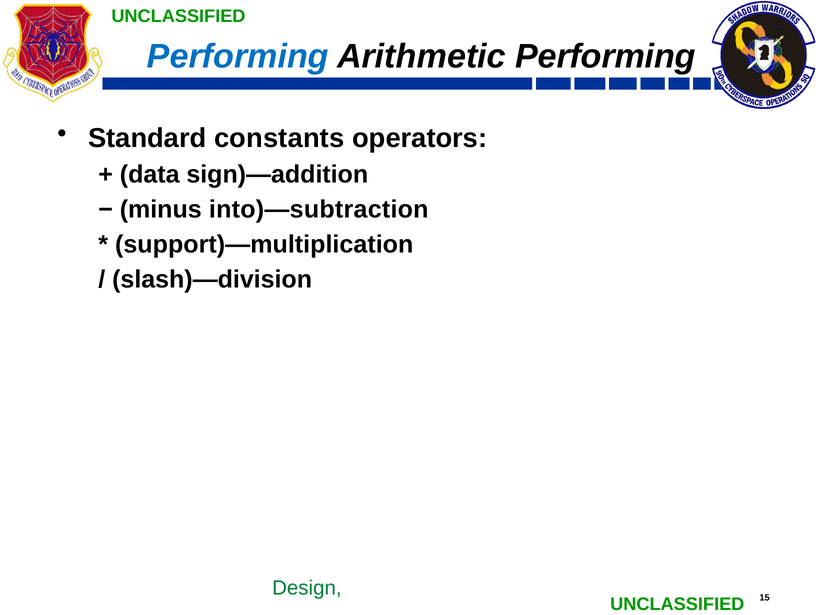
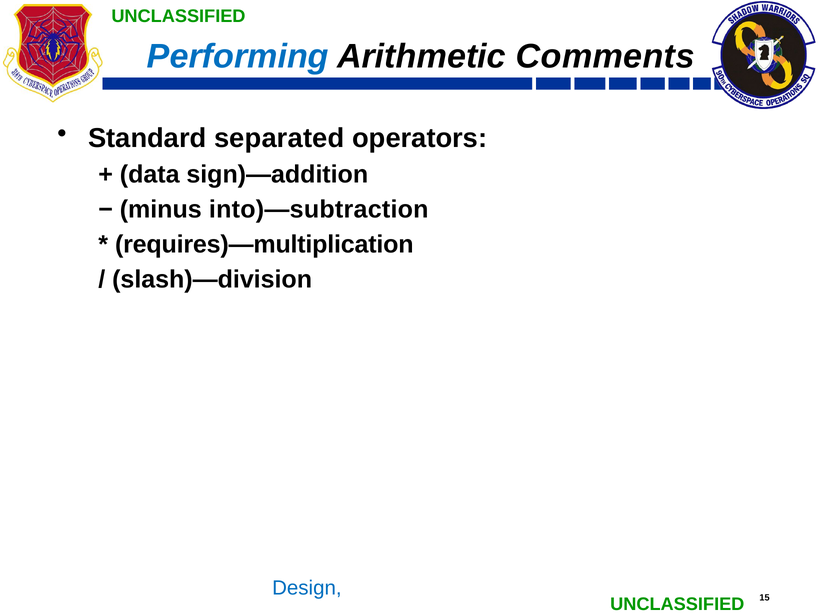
Arithmetic Performing: Performing -> Comments (605, 56)
constants: constants -> separated (279, 138)
support)—multiplication: support)—multiplication -> requires)—multiplication (264, 244)
Design colour: green -> blue (307, 588)
